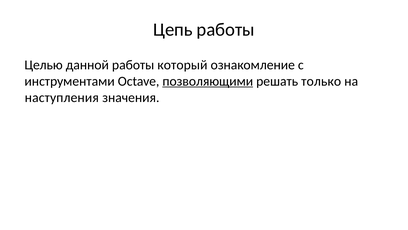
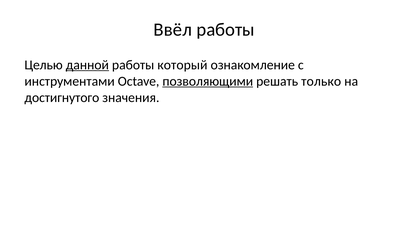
Цепь: Цепь -> Ввёл (173, 30)
данной underline: none -> present (87, 65)
наступления: наступления -> достигнутого (62, 97)
